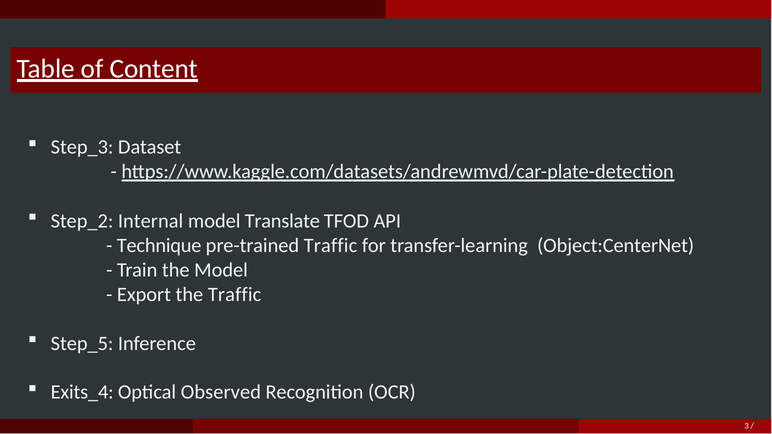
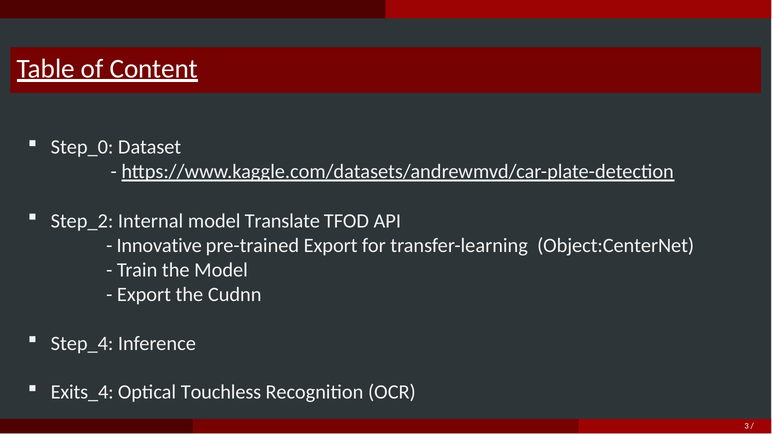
Step_3: Step_3 -> Step_0 (82, 147)
Technique: Technique -> Innovative (159, 246)
pre-trained Traffic: Traffic -> Export (331, 246)
the Traffic: Traffic -> Cudnn (235, 295)
Step_5: Step_5 -> Step_4 (82, 344)
Observed: Observed -> Touchless (221, 393)
